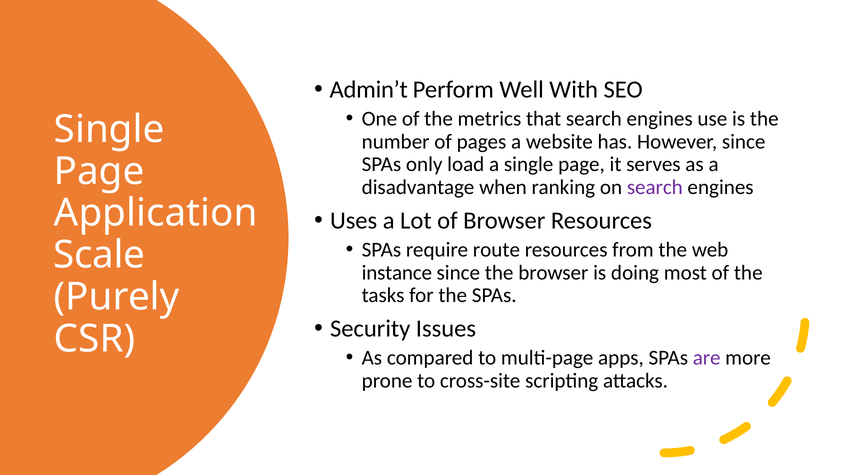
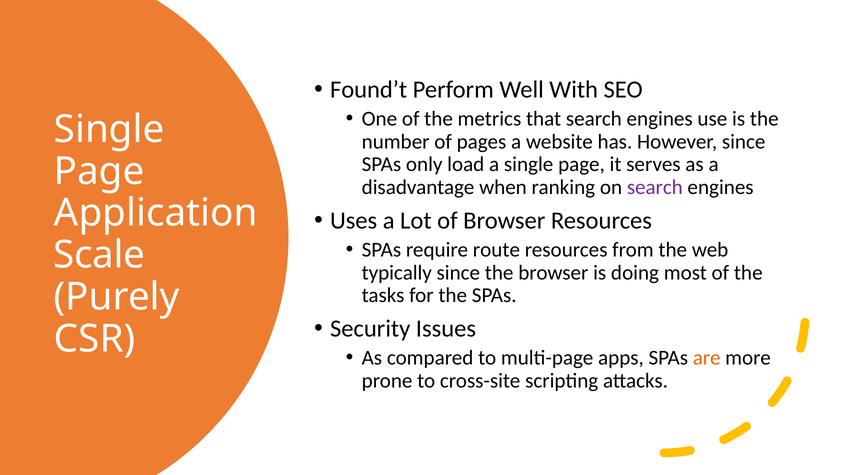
Admin’t: Admin’t -> Found’t (369, 90)
instance: instance -> typically (397, 272)
are colour: purple -> orange (707, 358)
